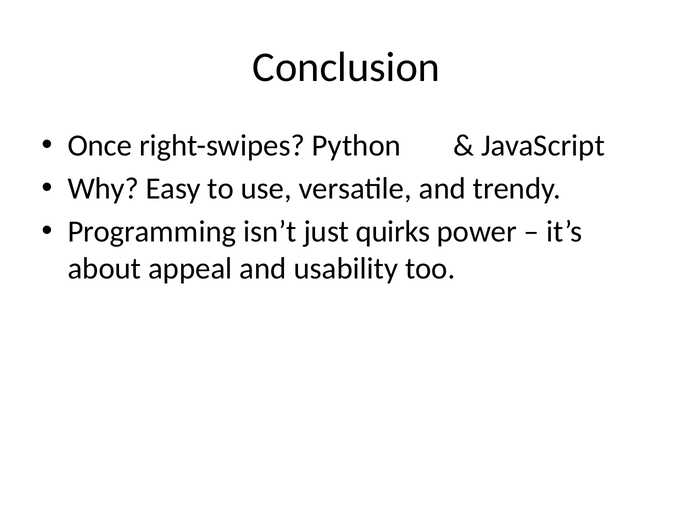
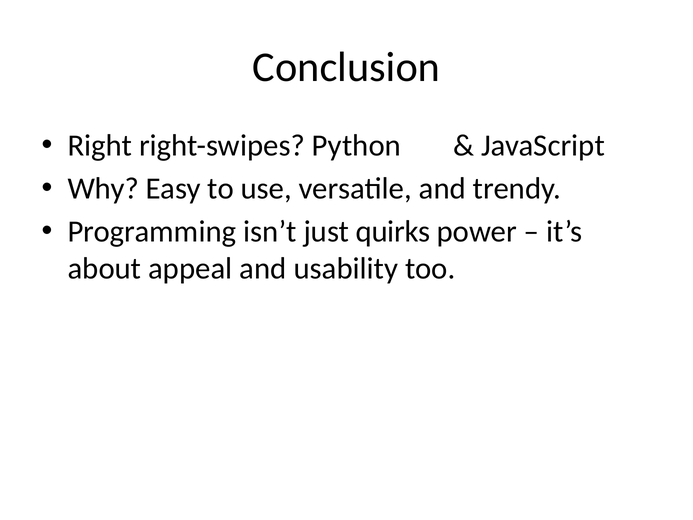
Once: Once -> Right (100, 145)
